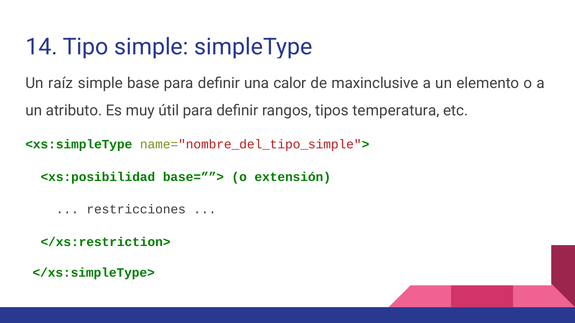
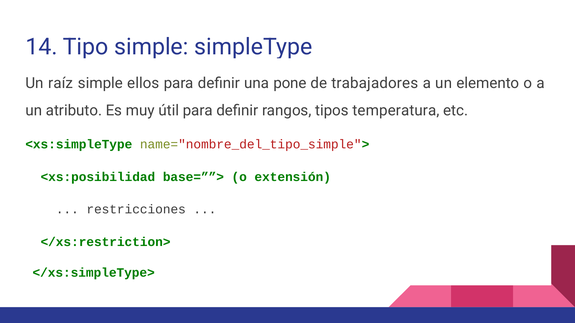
base: base -> ellos (143, 83)
calor: calor -> pone (290, 83)
maxinclusive: maxinclusive -> trabajadores (375, 83)
